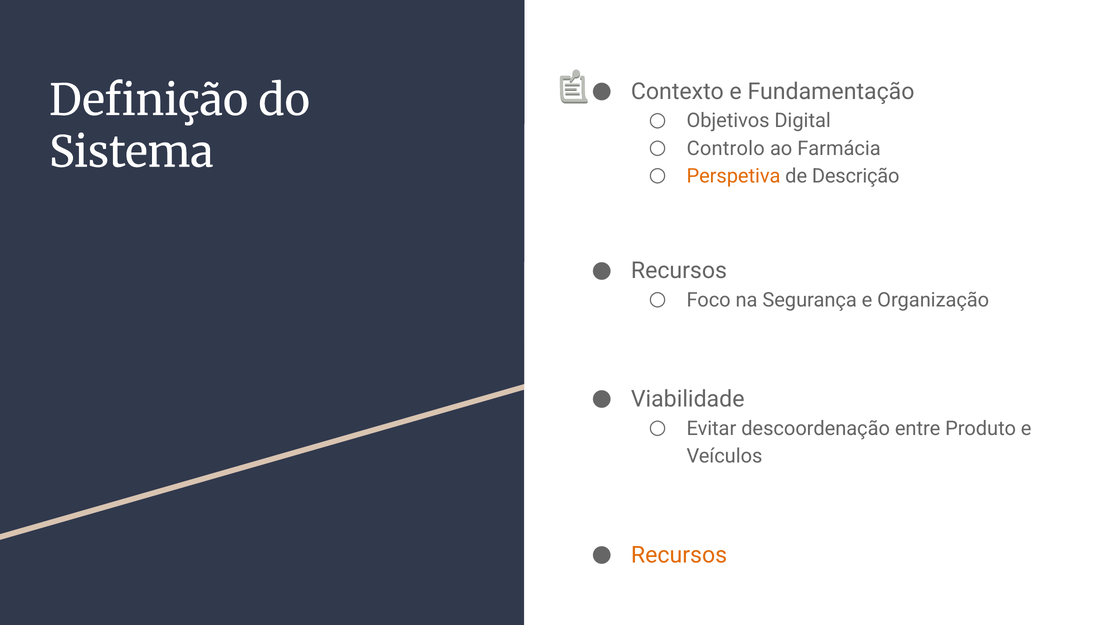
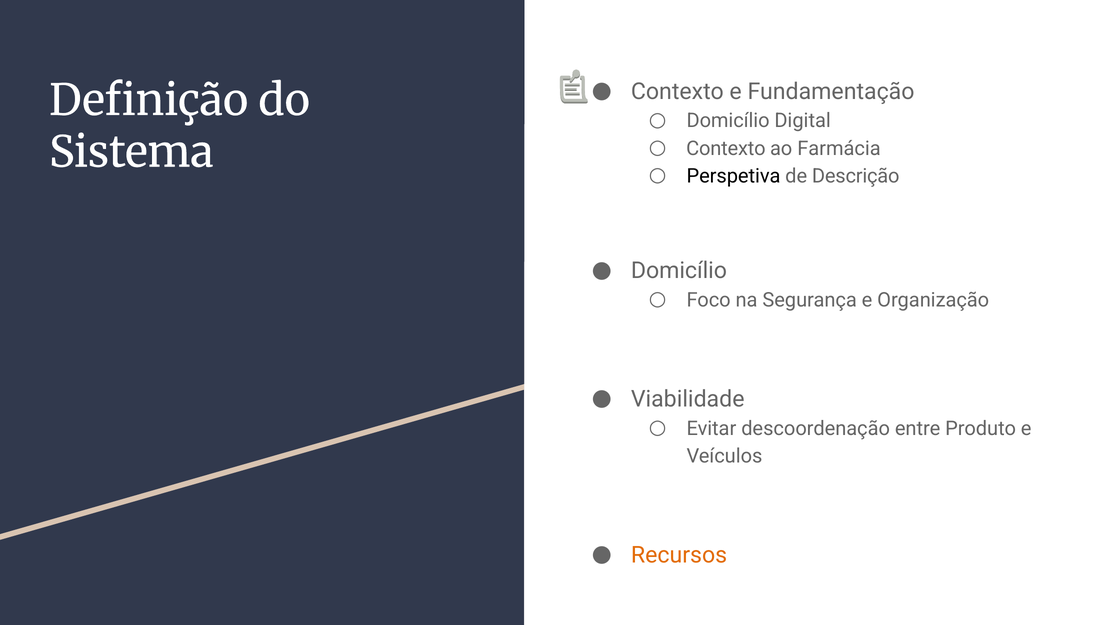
Objetivos: Objetivos -> Domicílio (728, 121)
Controlo: Controlo -> Contexto (726, 148)
Perspetiva colour: orange -> black (734, 176)
Recursos: Recursos -> Domicílio (679, 271)
